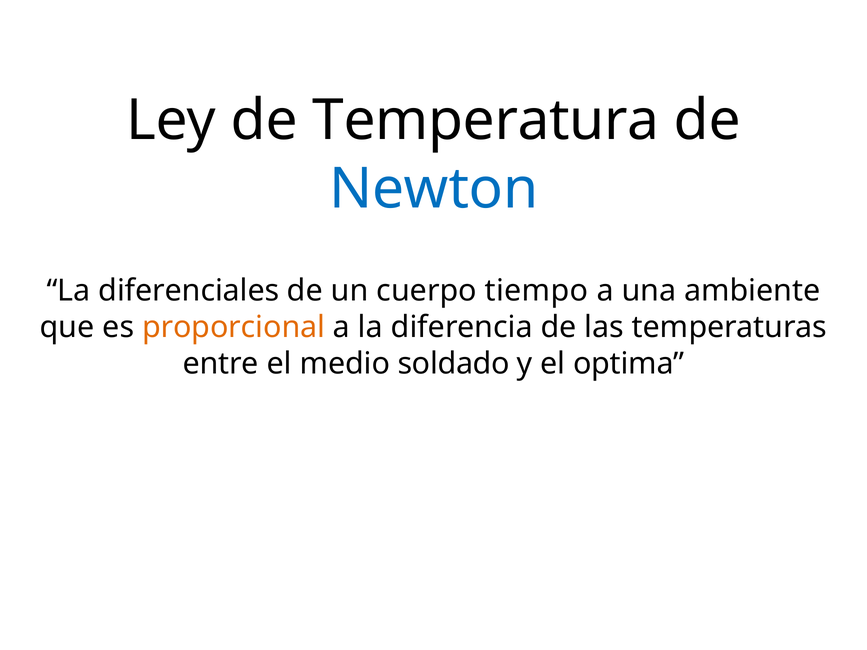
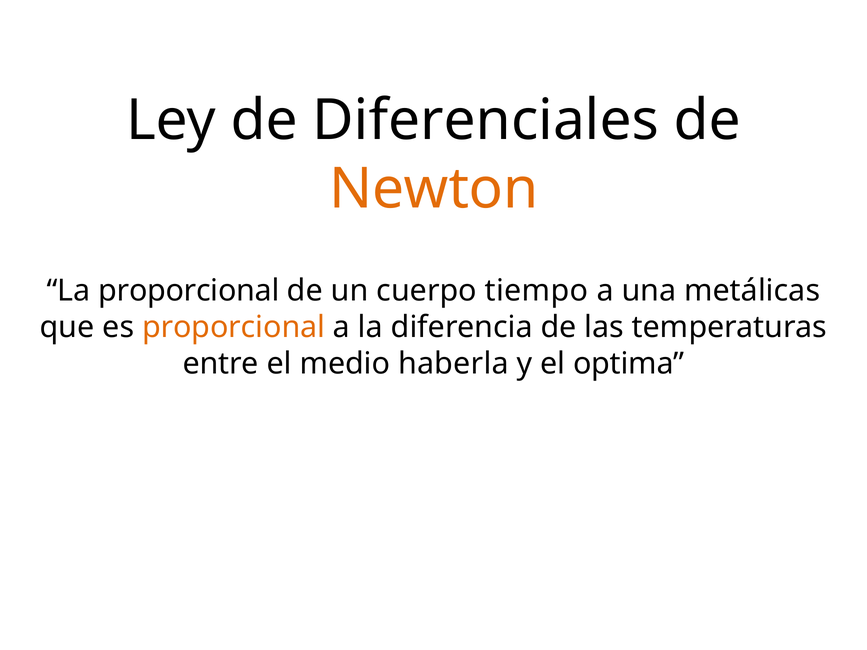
Temperatura: Temperatura -> Diferenciales (486, 121)
Newton colour: blue -> orange (434, 189)
La diferenciales: diferenciales -> proporcional (189, 291)
ambiente: ambiente -> metálicas (752, 291)
soldado: soldado -> haberla (453, 364)
